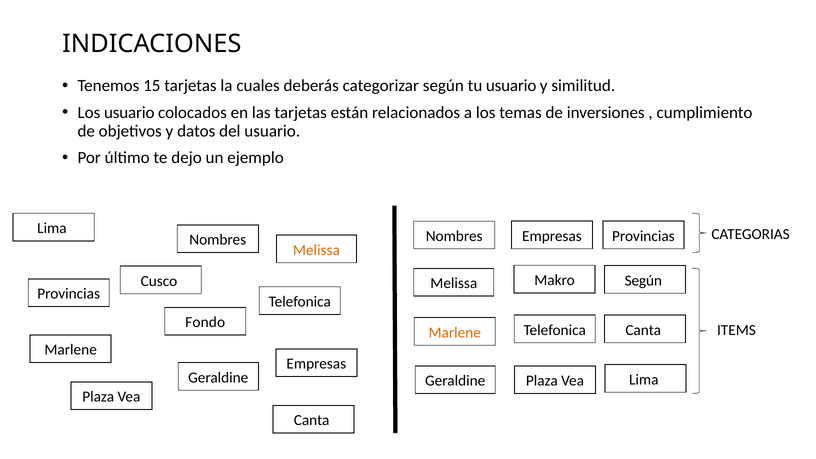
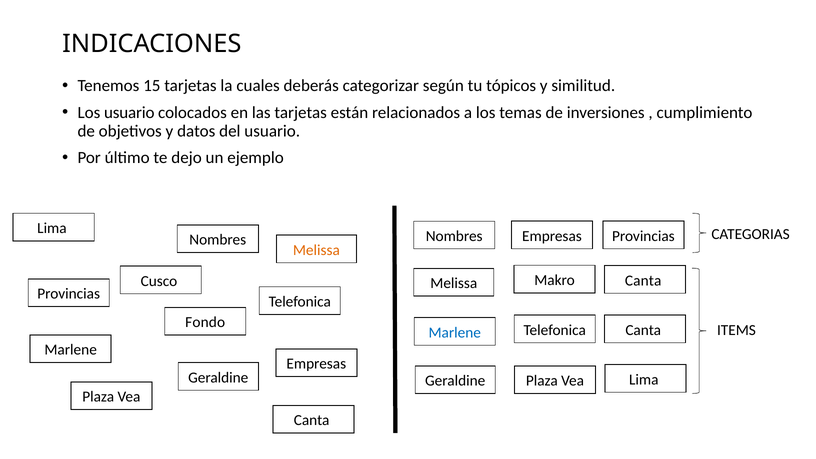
tu usuario: usuario -> tópicos (511, 86)
Según: Según -> Canta (643, 280)
Marlene colour: orange -> blue (455, 333)
